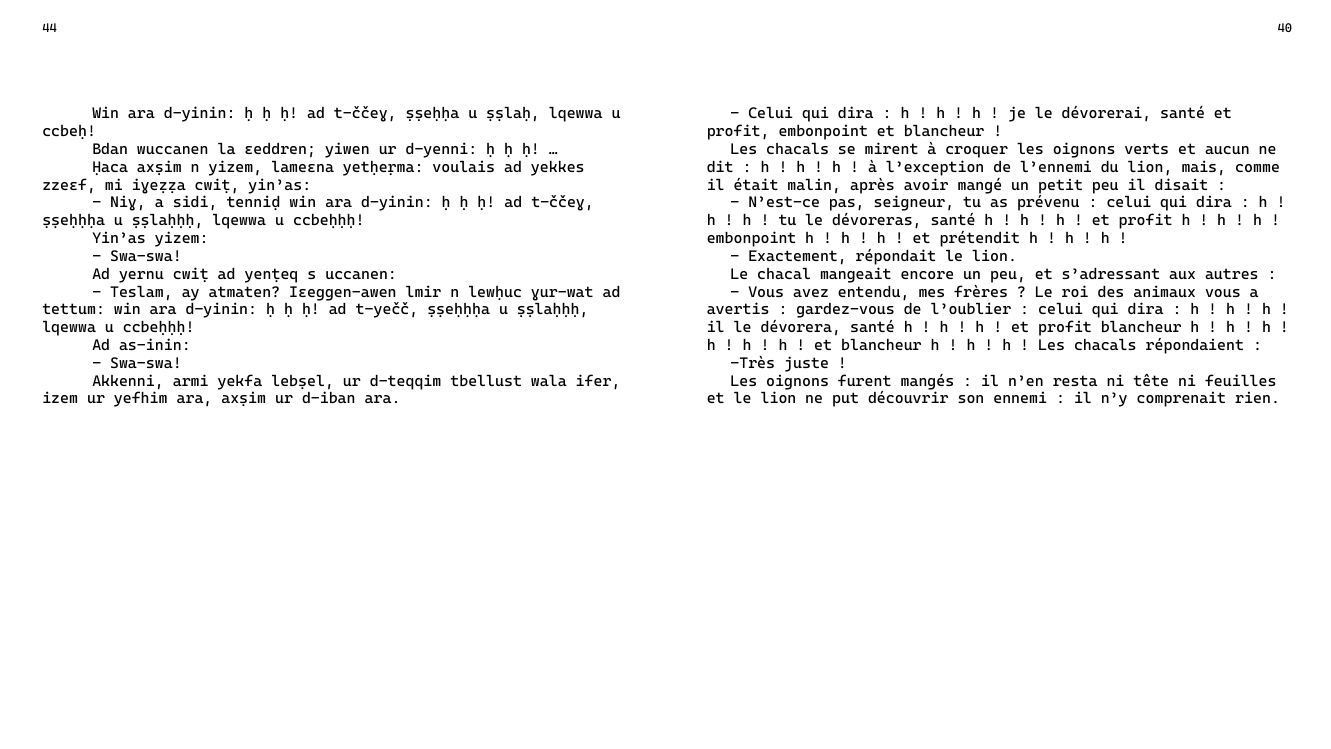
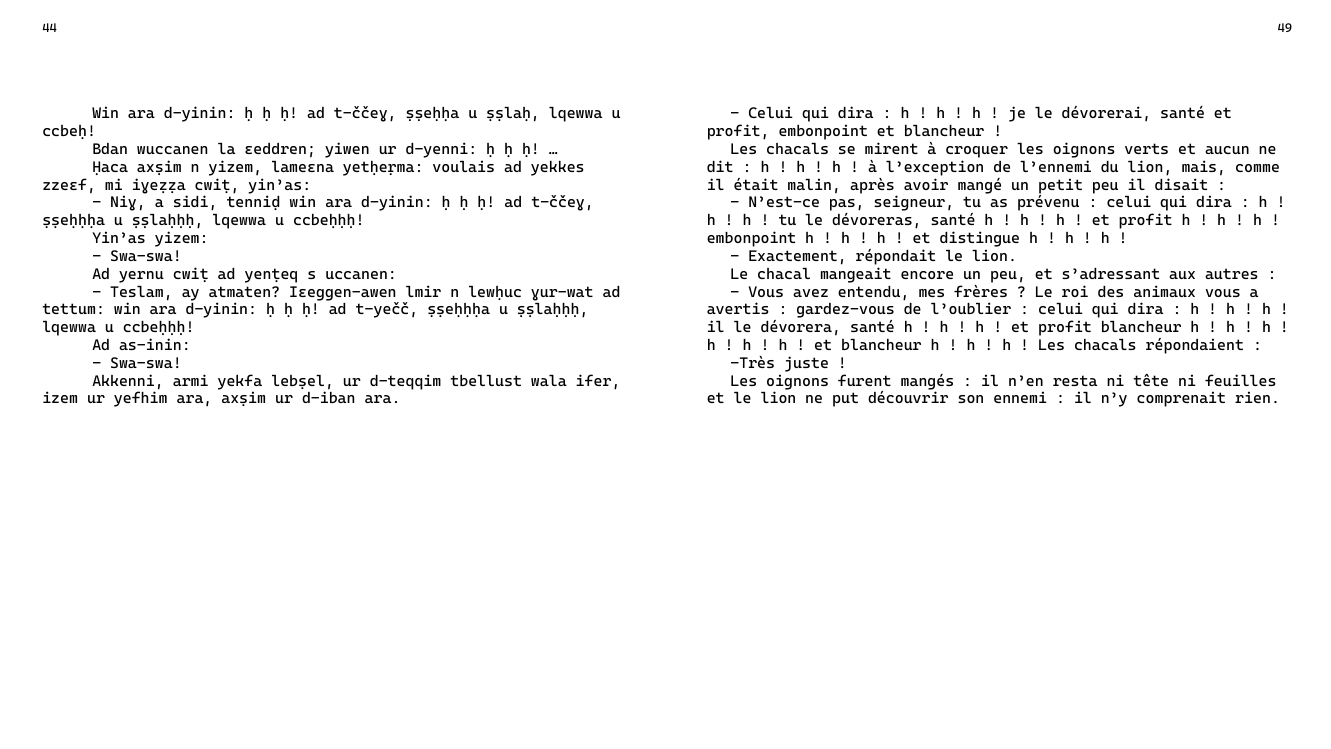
40: 40 -> 49 (1285, 29)
prétendit: prétendit -> distingue (980, 238)
